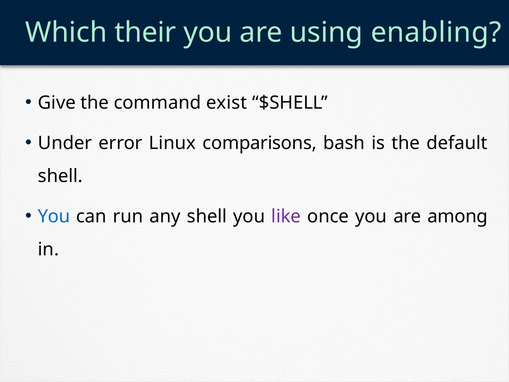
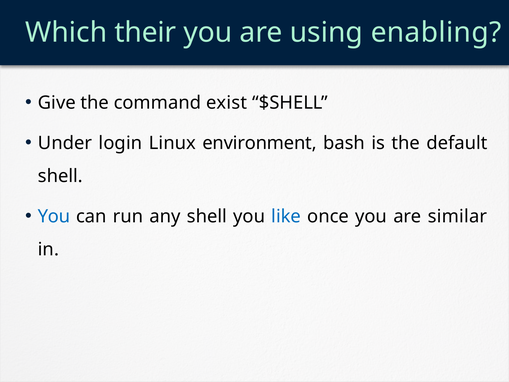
error: error -> login (120, 143)
comparisons: comparisons -> environment (260, 143)
like colour: purple -> blue (286, 216)
among: among -> similar (458, 216)
